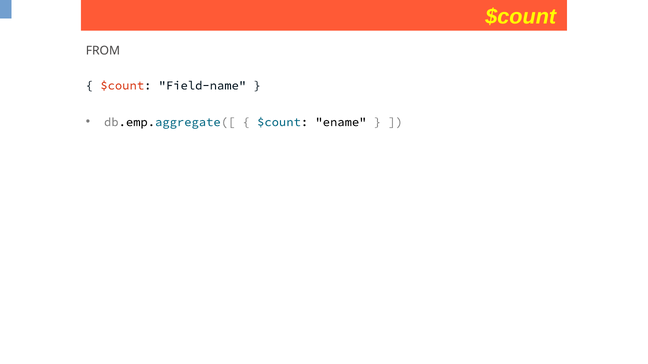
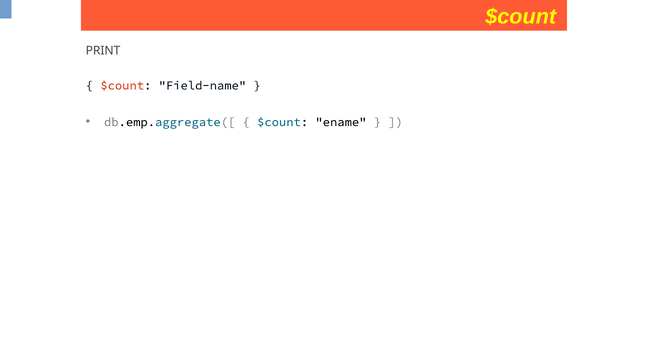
FROM: FROM -> PRINT (103, 51)
